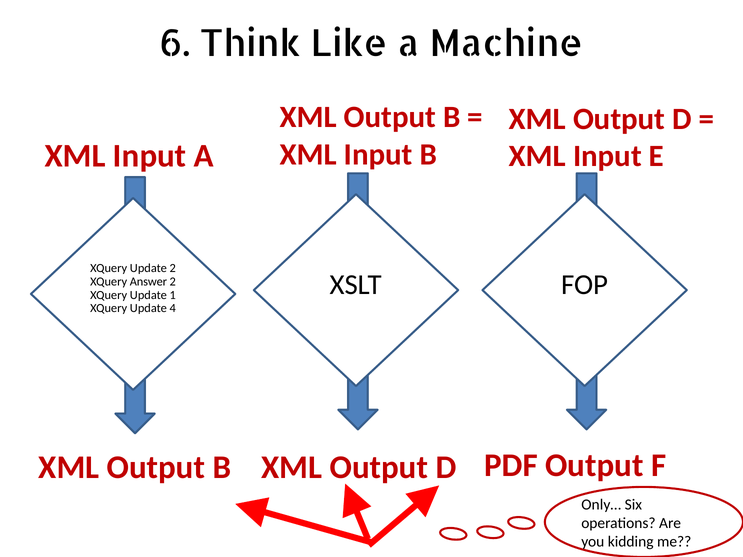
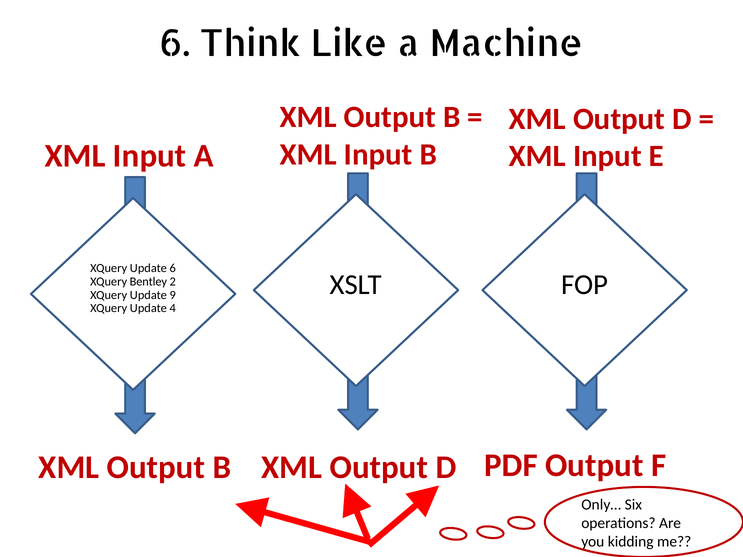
Update 2: 2 -> 6 (173, 268)
Answer: Answer -> Bentley (148, 282)
1: 1 -> 9 (173, 295)
